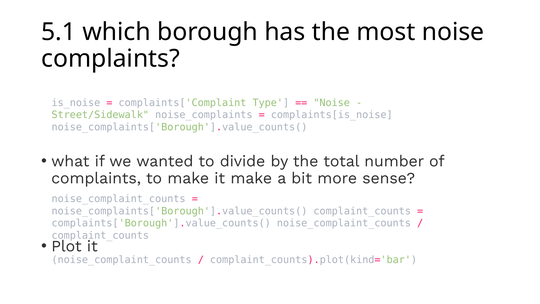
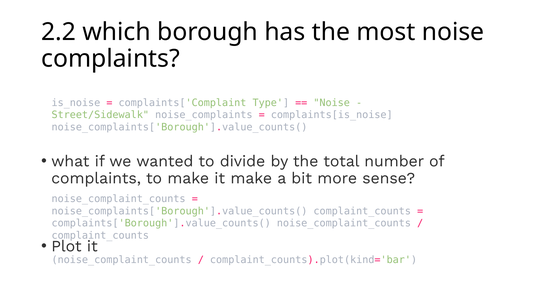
5.1: 5.1 -> 2.2 (59, 32)
